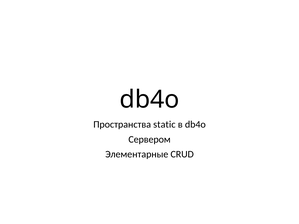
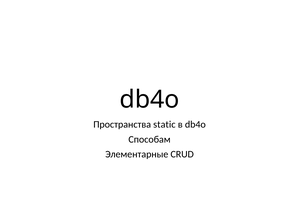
Сервером: Сервером -> Способам (149, 140)
